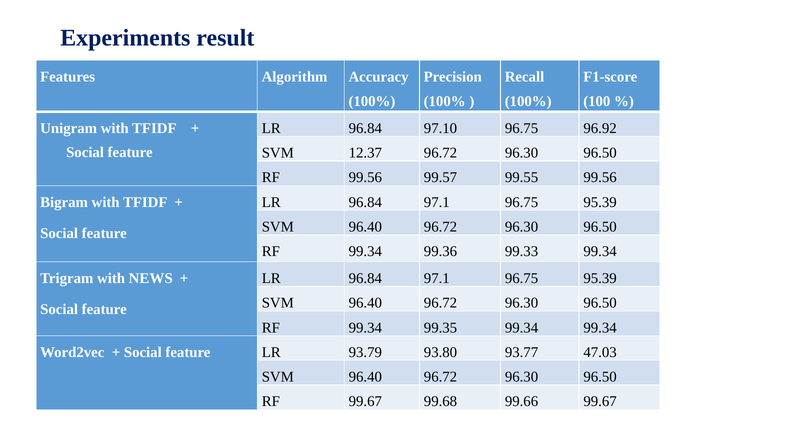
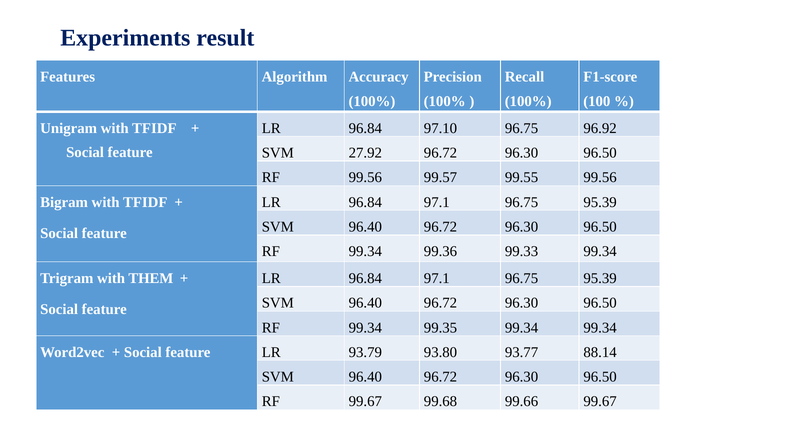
12.37: 12.37 -> 27.92 (365, 153)
NEWS: NEWS -> THEM (151, 278)
47.03: 47.03 -> 88.14 (600, 352)
